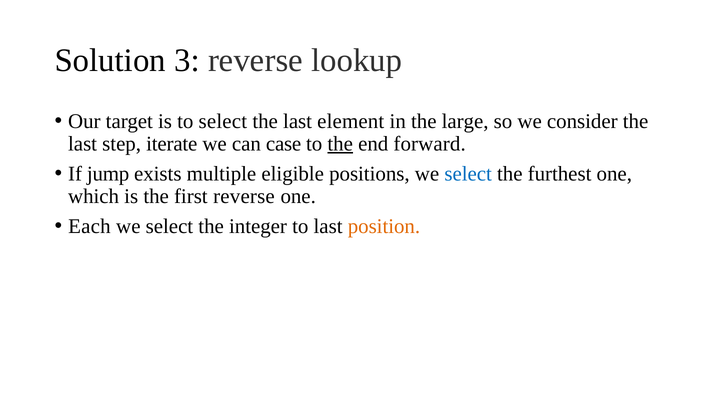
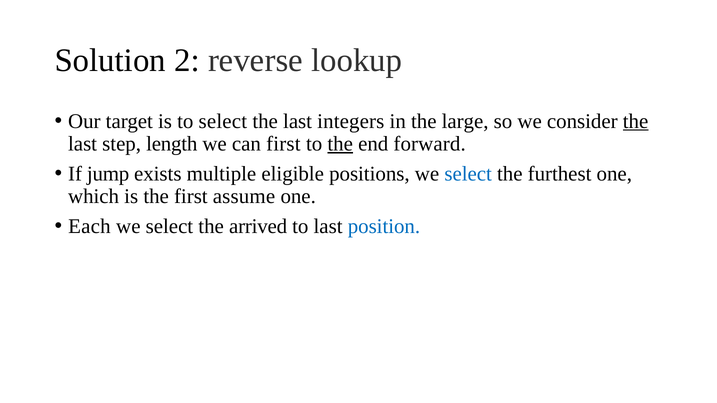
3: 3 -> 2 (187, 60)
element: element -> integers (351, 121)
the underline: none -> present (636, 121)
iterate: iterate -> length (172, 144)
can case: case -> first (283, 144)
first reverse: reverse -> assume (244, 196)
integer: integer -> arrived (258, 227)
position colour: orange -> blue (384, 227)
